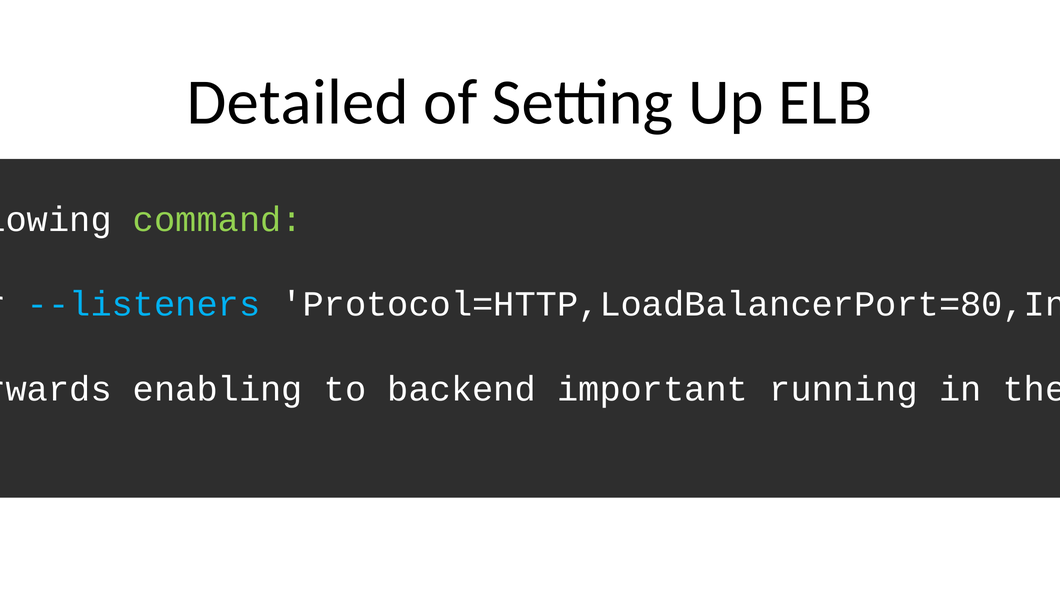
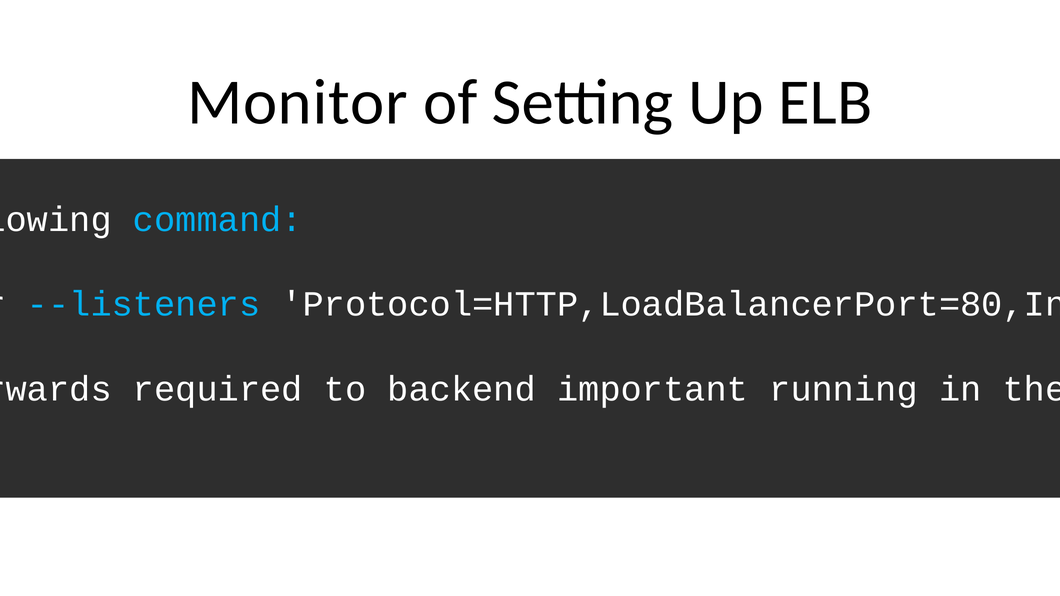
Detailed: Detailed -> Monitor (297, 103)
command colour: light green -> light blue (218, 220)
enabling: enabling -> required (218, 389)
